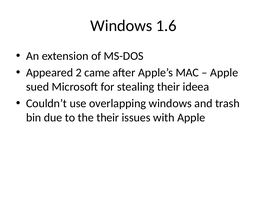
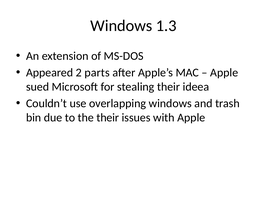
1.6: 1.6 -> 1.3 (166, 26)
came: came -> parts (97, 73)
